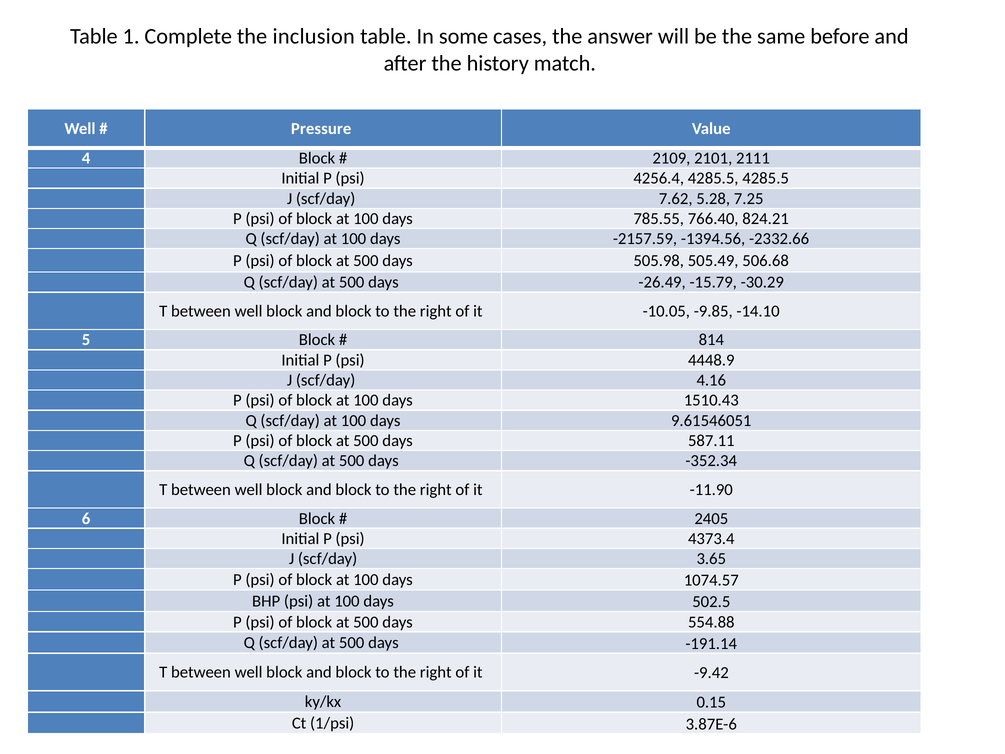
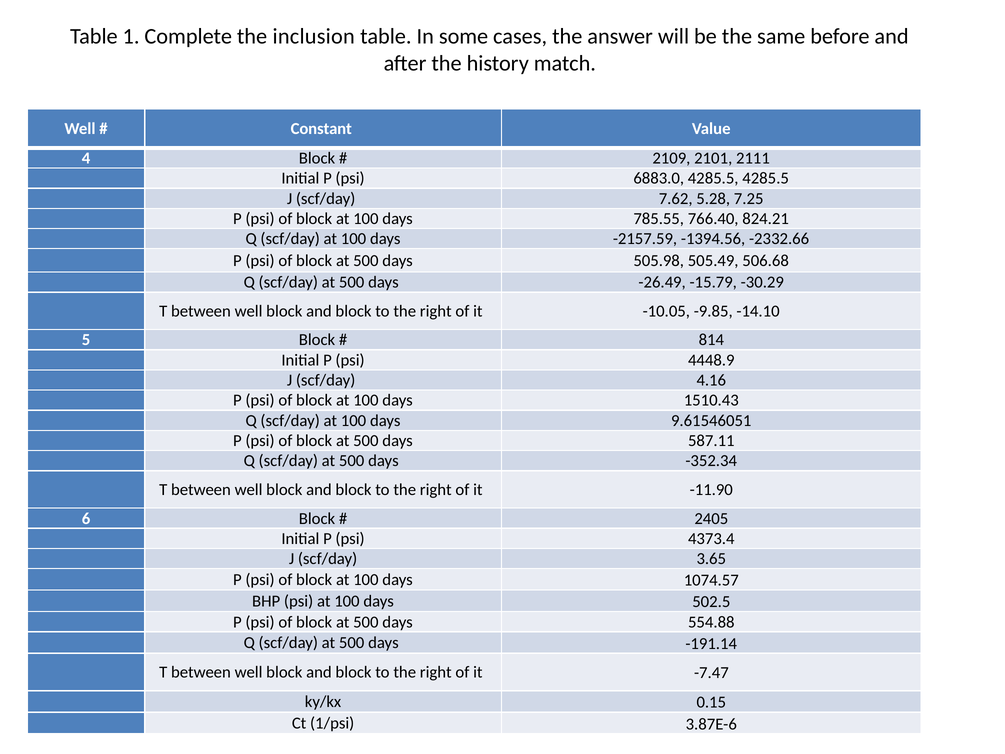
Pressure: Pressure -> Constant (321, 129)
4256.4: 4256.4 -> 6883.0 (659, 178)
-9.42: -9.42 -> -7.47 (711, 673)
